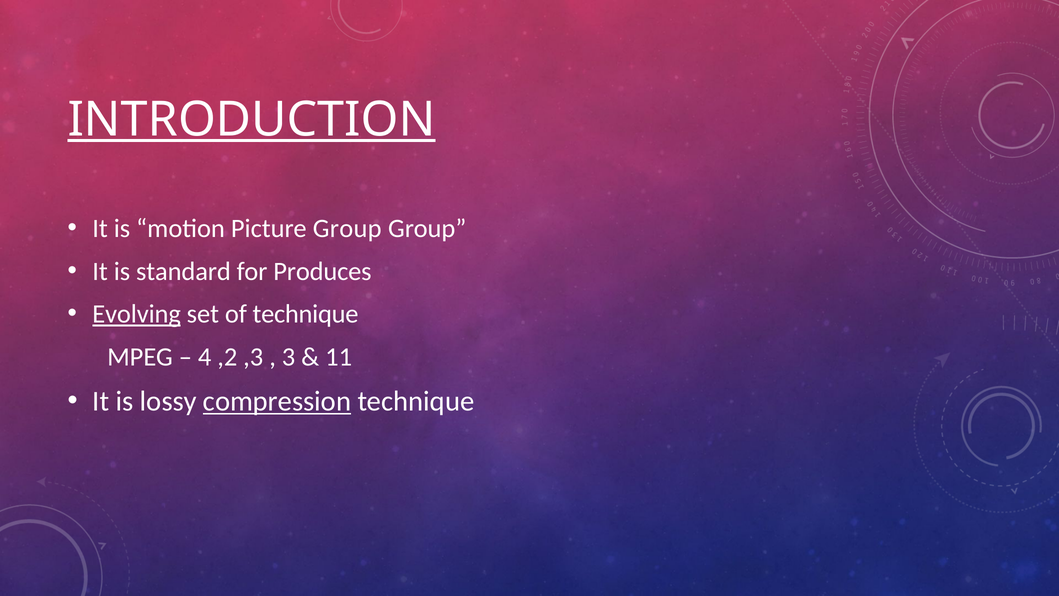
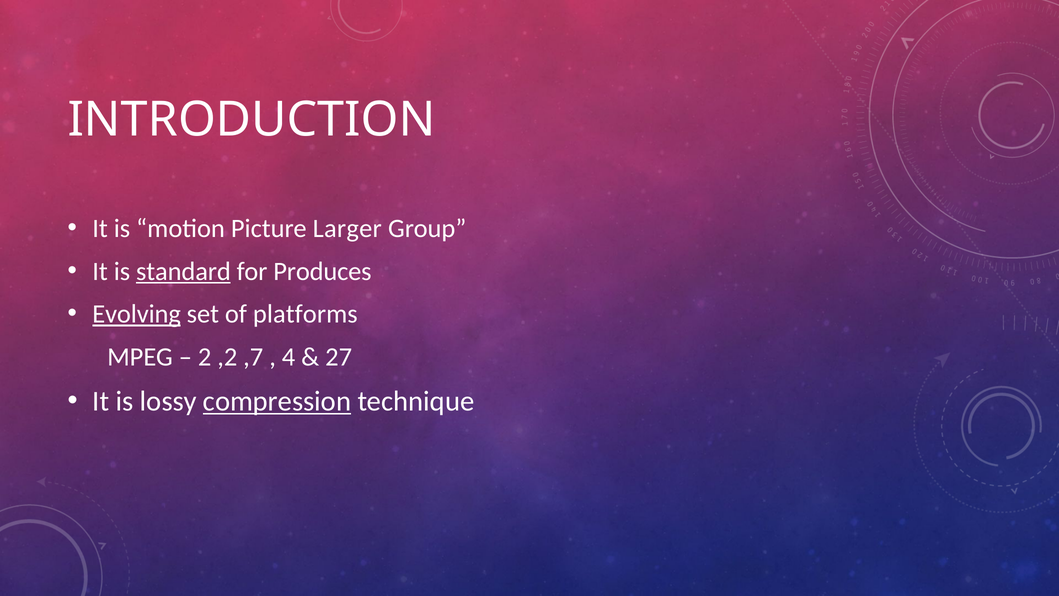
INTRODUCTION underline: present -> none (252, 120)
Picture Group: Group -> Larger (347, 228)
standard underline: none -> present (183, 271)
of technique: technique -> platforms (305, 314)
4: 4 -> 2 (205, 357)
,3: ,3 -> ,7 (253, 357)
3: 3 -> 4 (288, 357)
11: 11 -> 27 (339, 357)
